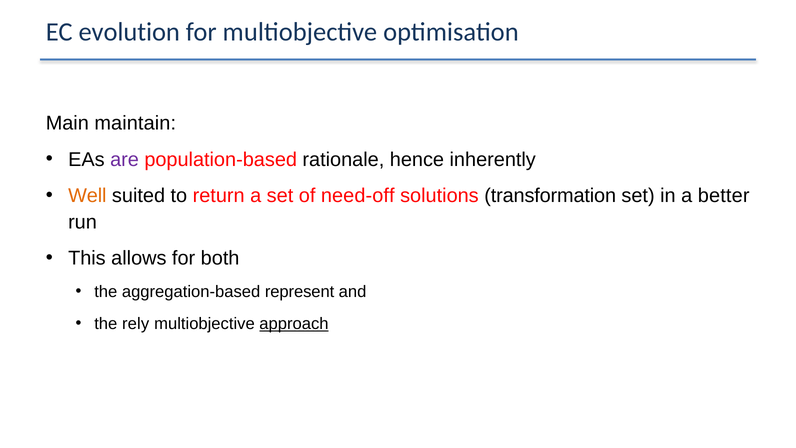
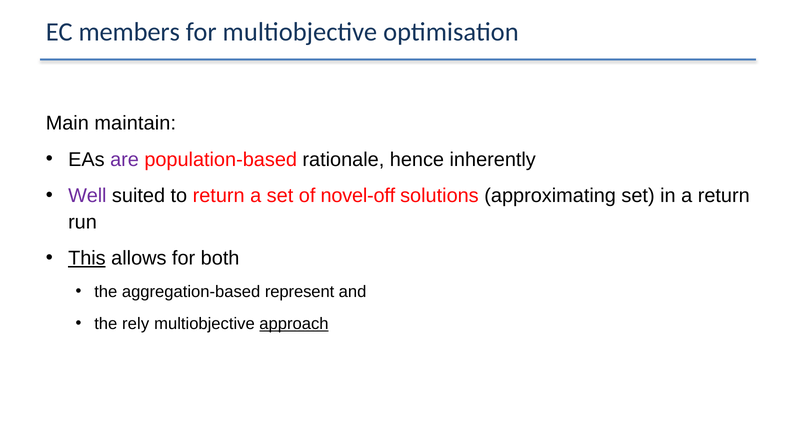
evolution: evolution -> members (129, 32)
Well colour: orange -> purple (87, 196)
need-off: need-off -> novel-off (358, 196)
transformation: transformation -> approximating (550, 196)
a better: better -> return (724, 196)
This underline: none -> present (87, 258)
